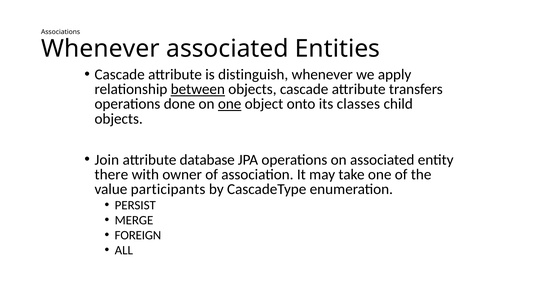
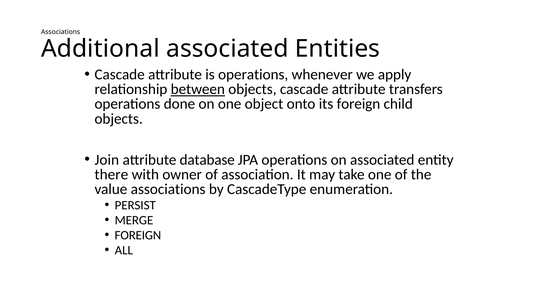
Whenever: Whenever -> Additional (100, 49)
is distinguish: distinguish -> operations (253, 75)
one underline: present -> none (230, 104)
its classes: classes -> foreign (358, 104)
value participants: participants -> associations (168, 190)
